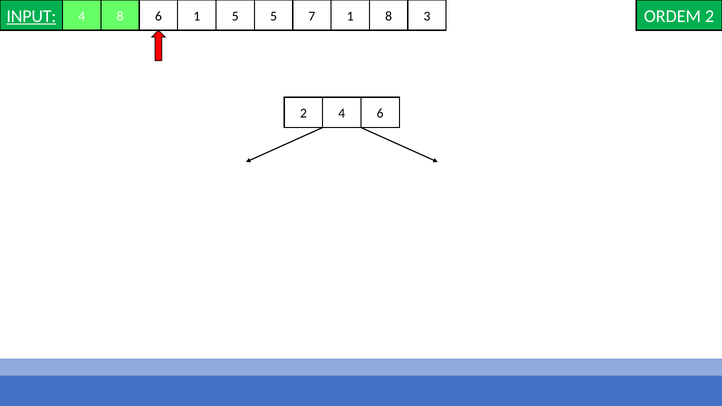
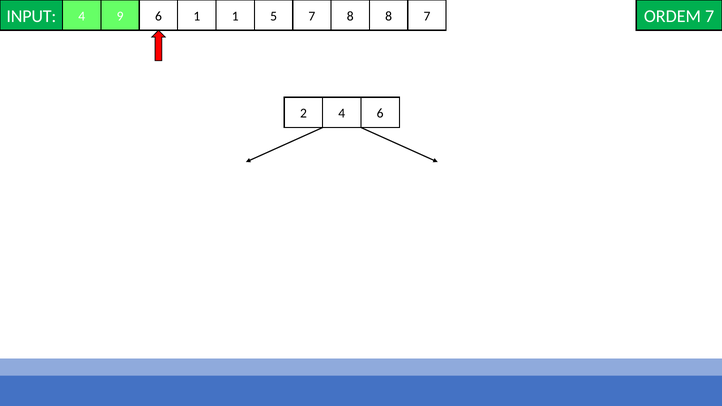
INPUT underline: present -> none (31, 16)
4 8: 8 -> 9 (120, 16)
1 5: 5 -> 1 (235, 16)
7 1: 1 -> 8 (350, 16)
8 3: 3 -> 7 (427, 16)
ORDEM 2: 2 -> 7 (710, 16)
